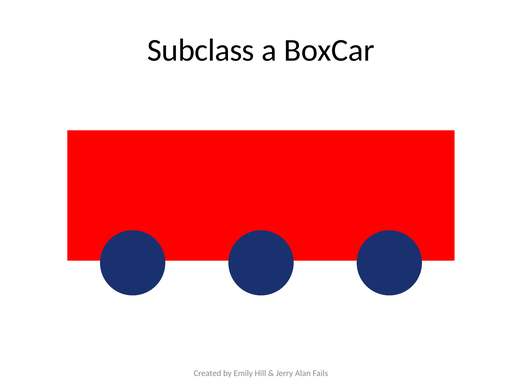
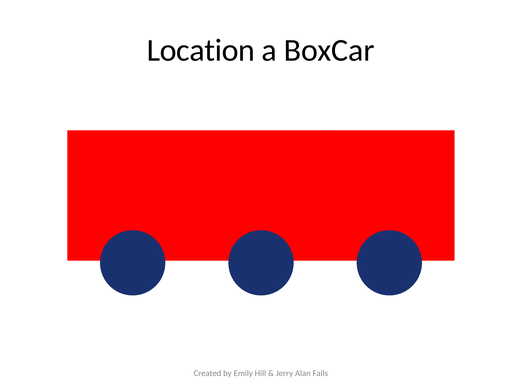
Subclass: Subclass -> Location (201, 51)
